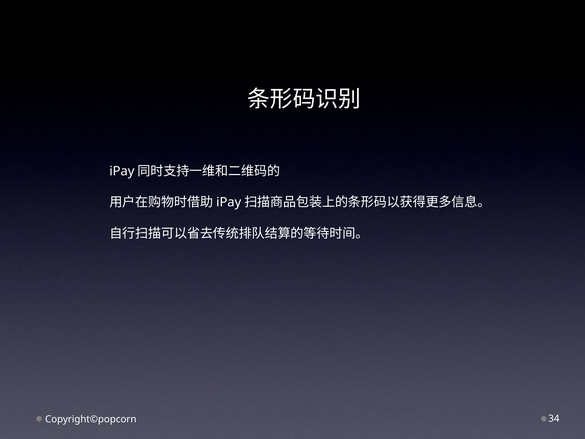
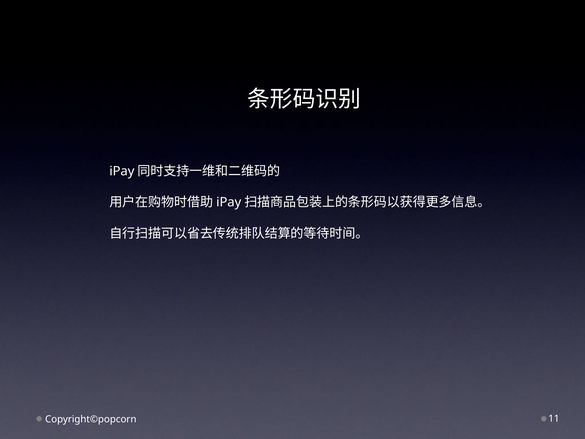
34: 34 -> 11 (554, 418)
